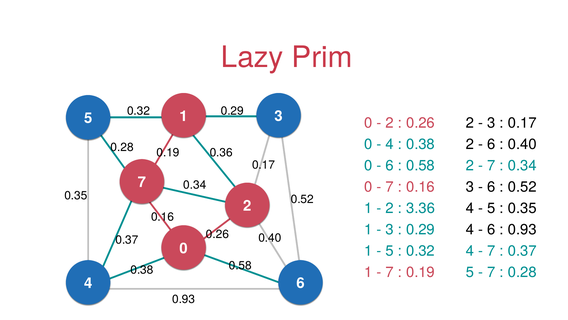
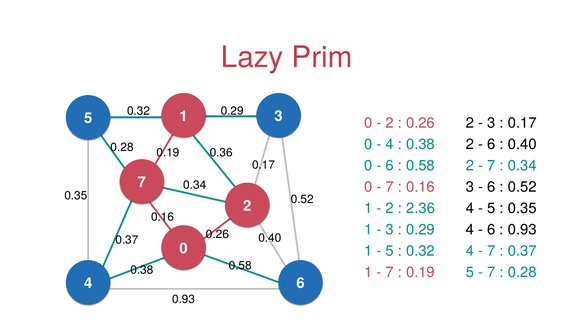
3.36: 3.36 -> 2.36 (421, 208)
